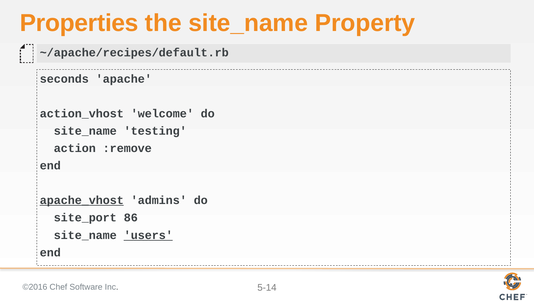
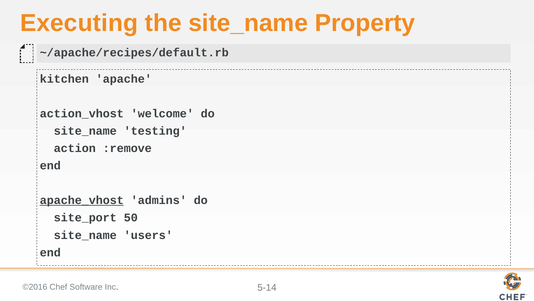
Properties: Properties -> Executing (79, 23)
seconds: seconds -> kitchen (64, 79)
86: 86 -> 50 (131, 217)
users underline: present -> none (148, 235)
